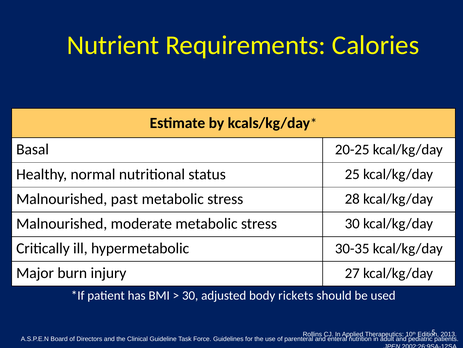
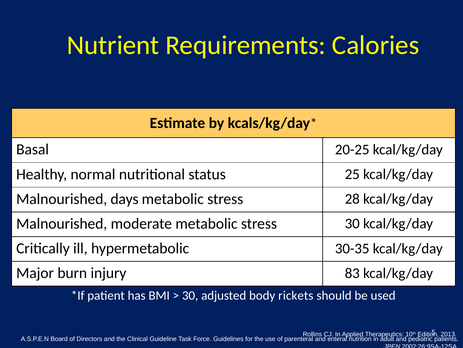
past: past -> days (125, 199)
27: 27 -> 83 (352, 273)
